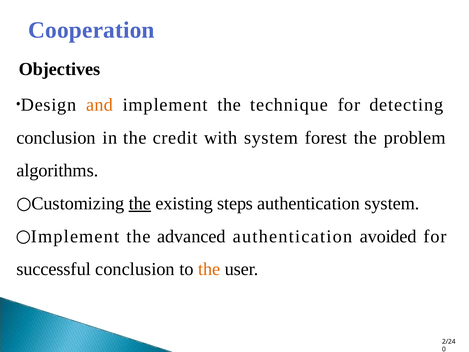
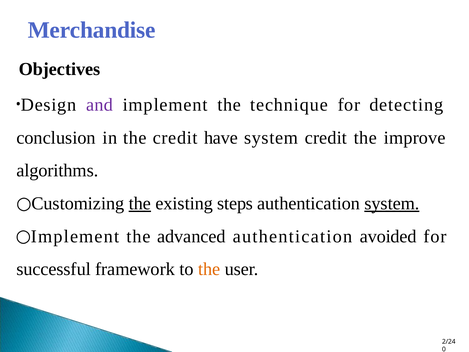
Cooperation: Cooperation -> Merchandise (92, 30)
and colour: orange -> purple (100, 105)
with: with -> have (221, 138)
system forest: forest -> credit (326, 138)
problem: problem -> improve (415, 138)
system underline: none -> present (392, 203)
successful conclusion: conclusion -> framework (135, 269)
